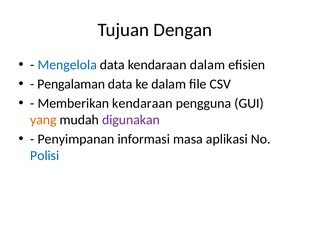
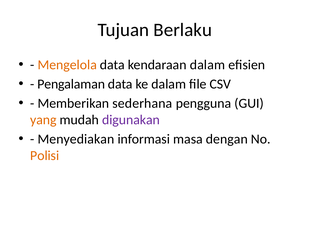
Dengan: Dengan -> Berlaku (183, 30)
Mengelola colour: blue -> orange (67, 65)
Memberikan kendaraan: kendaraan -> sederhana (142, 104)
Penyimpanan: Penyimpanan -> Menyediakan (76, 139)
aplikasi: aplikasi -> dengan (227, 139)
Polisi colour: blue -> orange (45, 156)
